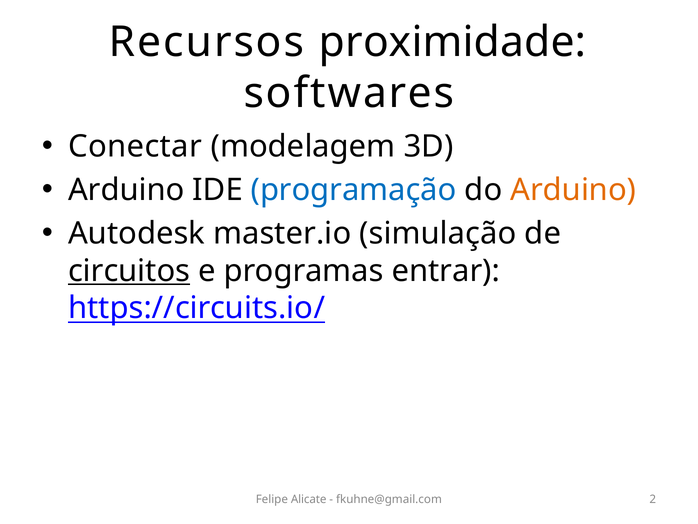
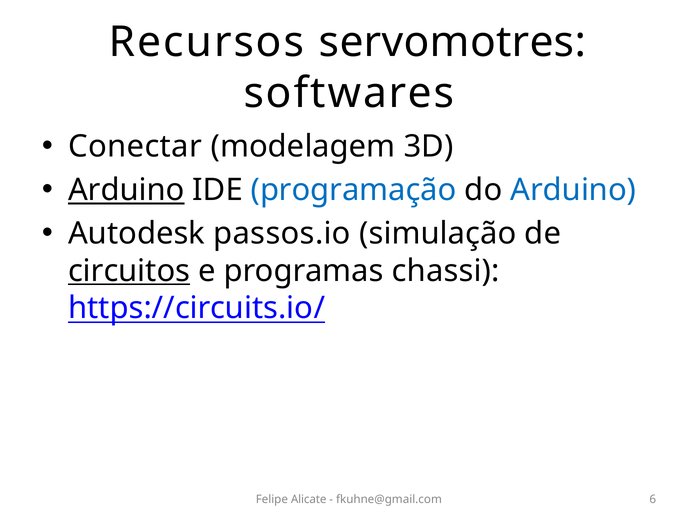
proximidade: proximidade -> servomotres (453, 42)
Arduino underline: none -> present (126, 190)
Arduino colour: orange -> blue (573, 190)
master.io: master.io -> passos.io (282, 233)
entrar: entrar -> chassi (446, 271)
2: 2 -> 6 (653, 499)
